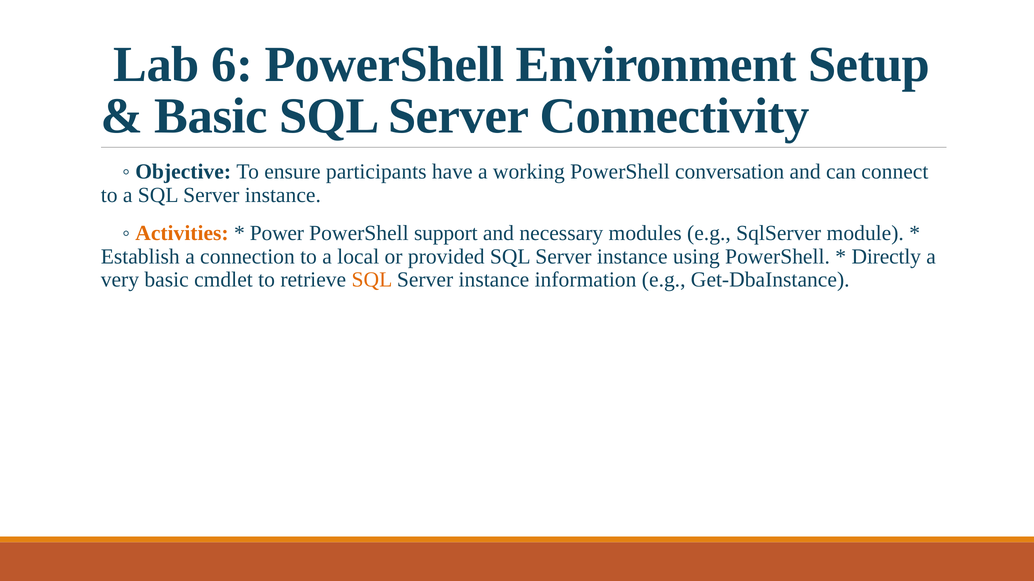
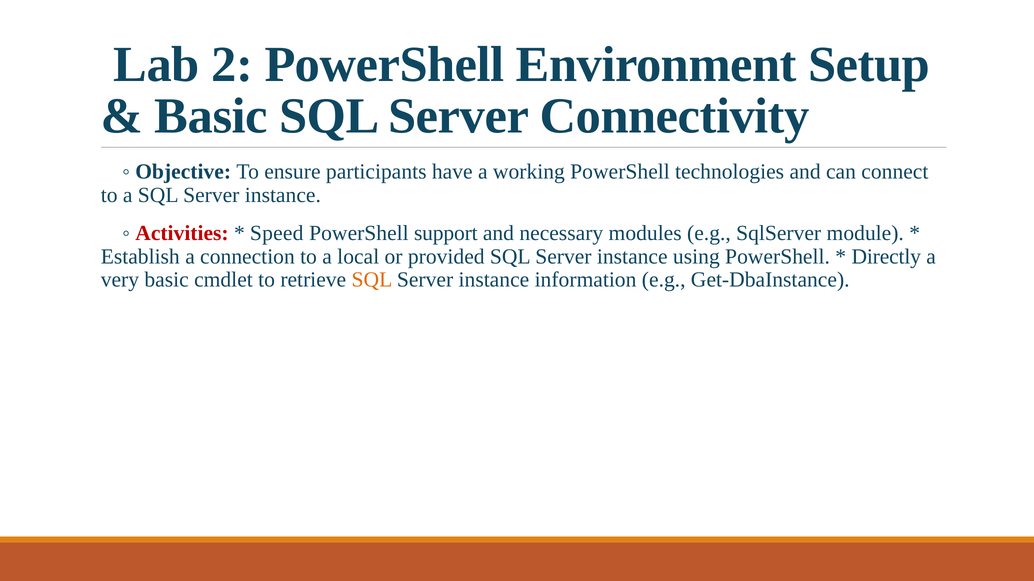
6: 6 -> 2 (232, 65)
conversation: conversation -> technologies (730, 172)
Activities colour: orange -> red (182, 234)
Power: Power -> Speed (277, 234)
